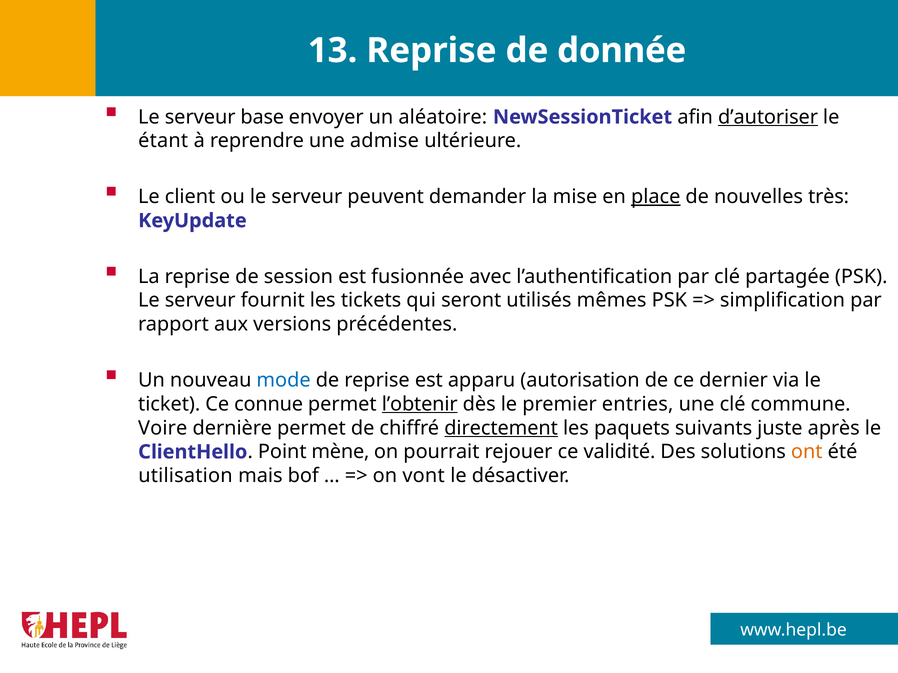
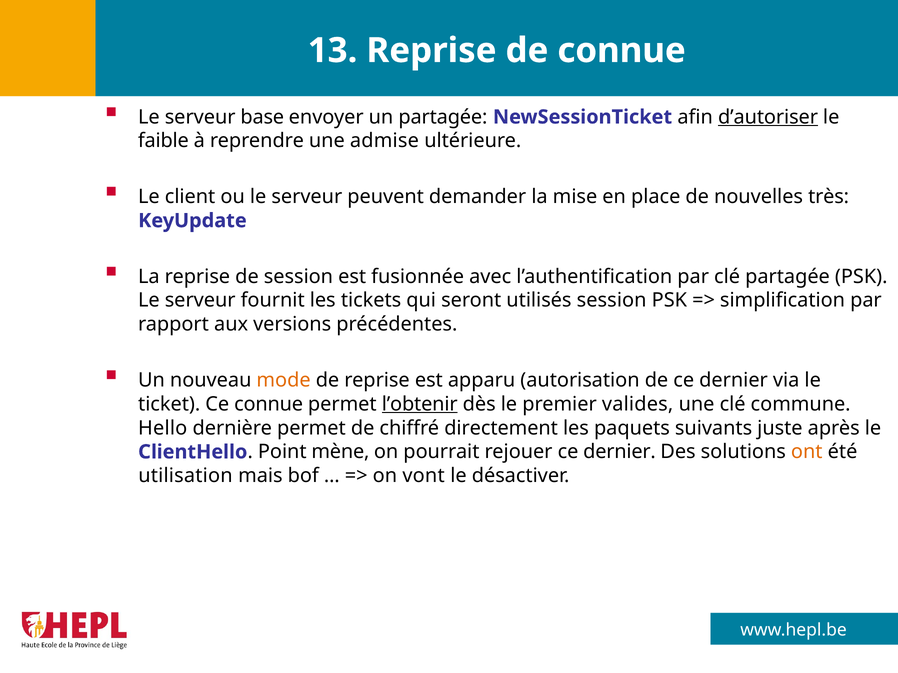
de donnée: donnée -> connue (622, 51)
un aléatoire: aléatoire -> partagée (443, 117)
étant: étant -> faible (163, 141)
place underline: present -> none (656, 197)
utilisés mêmes: mêmes -> session (612, 301)
mode colour: blue -> orange (284, 380)
entries: entries -> valides (638, 404)
Voire: Voire -> Hello (163, 428)
directement underline: present -> none (501, 428)
rejouer ce validité: validité -> dernier (620, 452)
